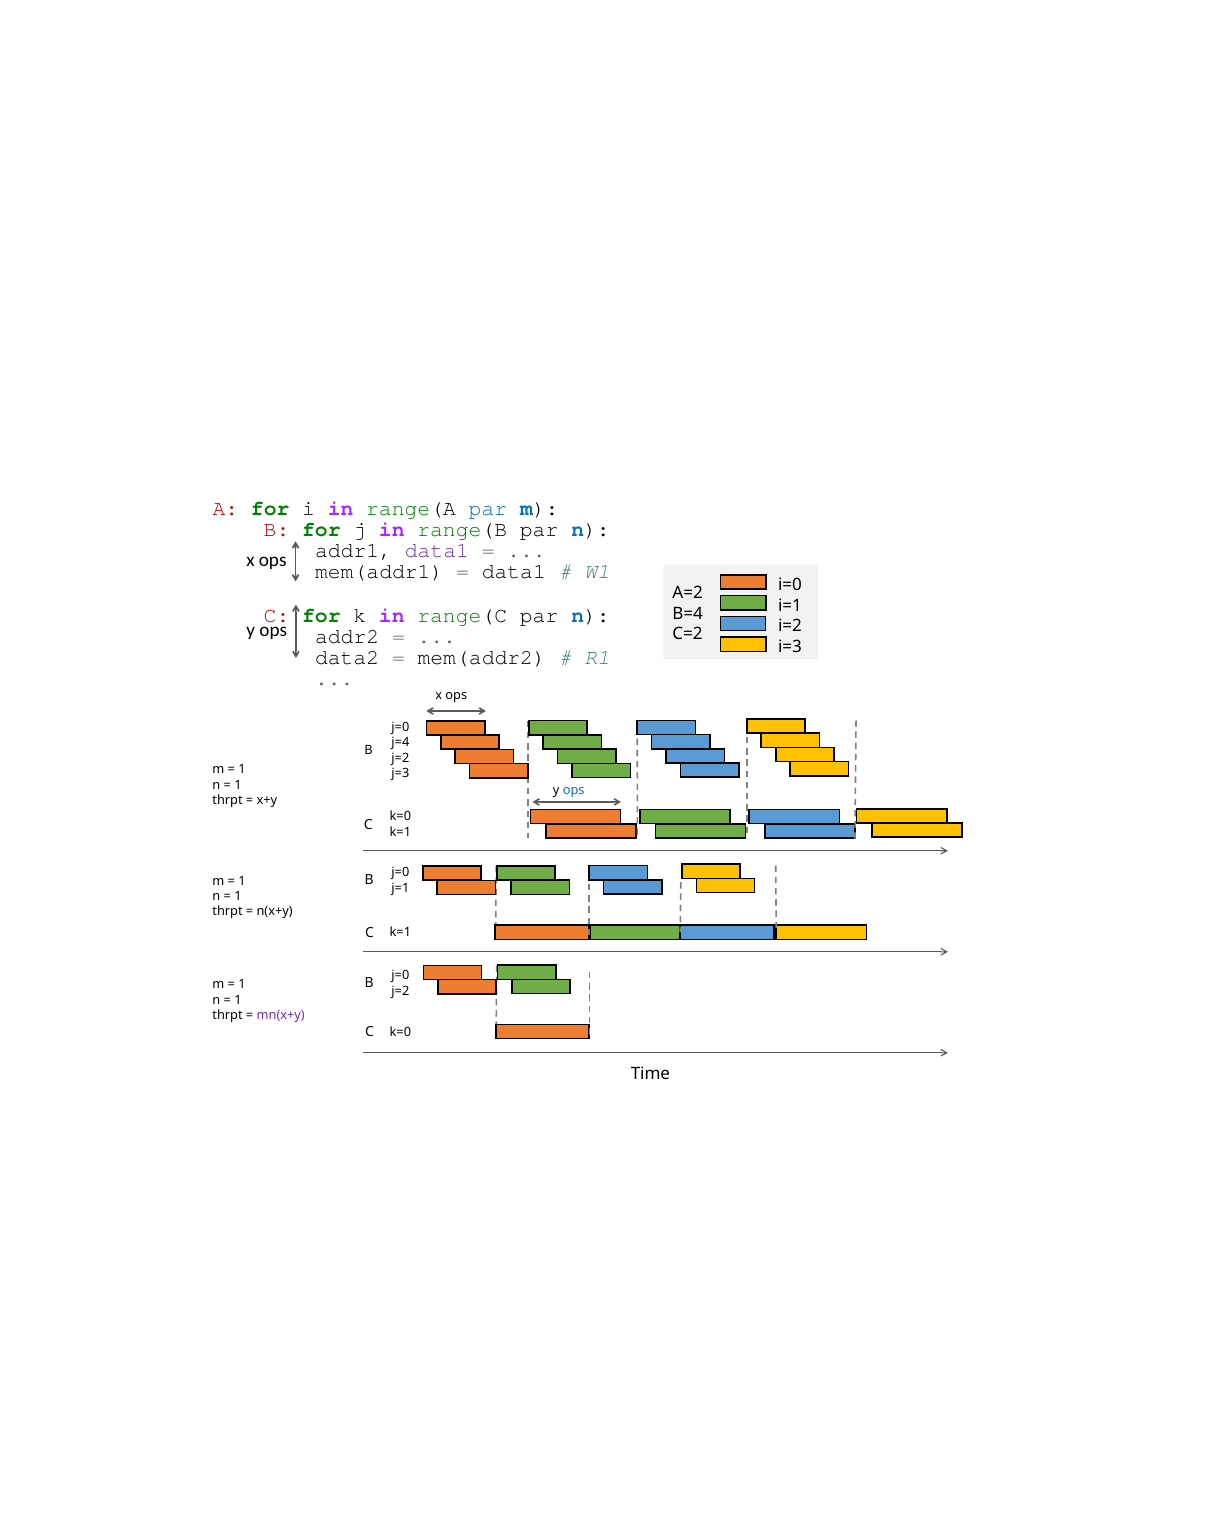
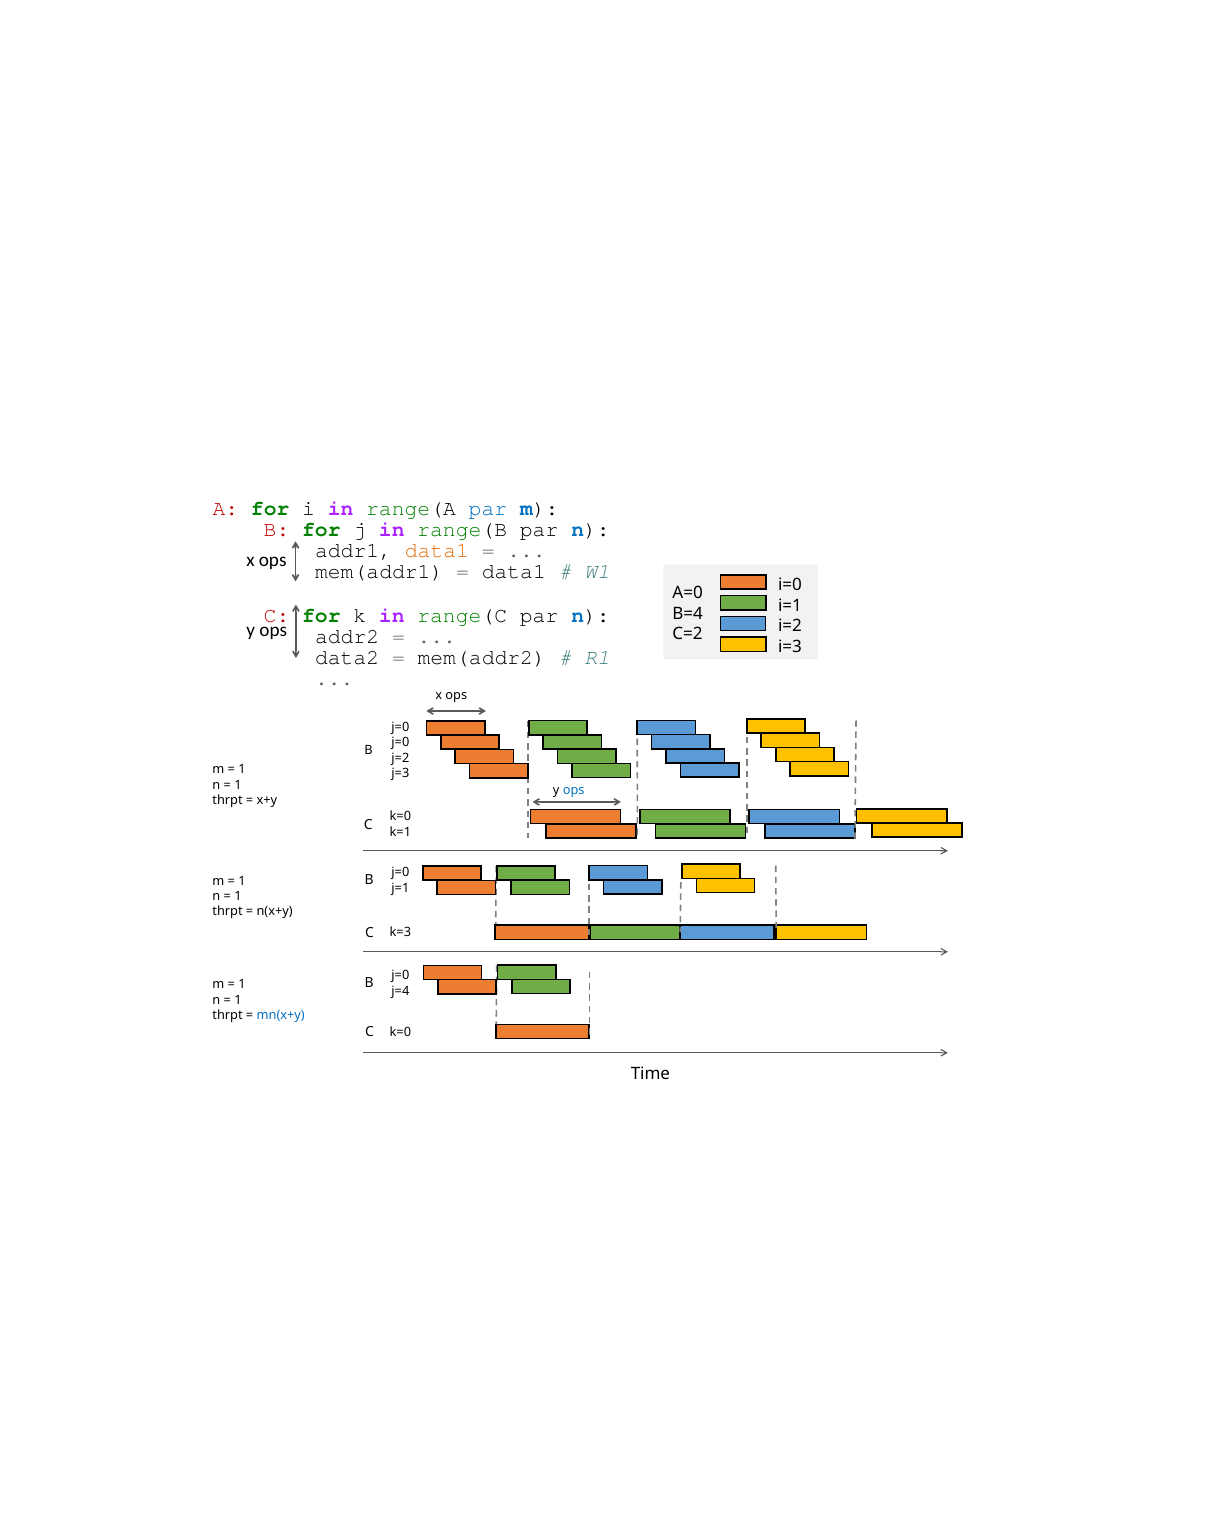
data1 colour: purple -> orange (437, 551)
A=2: A=2 -> A=0 (688, 593)
j=4: j=4 -> j=0 (400, 743)
k=1: k=1 -> k=3 (400, 933)
j=2: j=2 -> j=4 (400, 991)
mn(x+y colour: purple -> blue (281, 1016)
